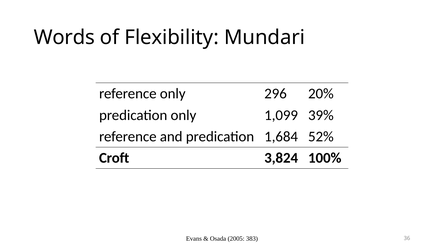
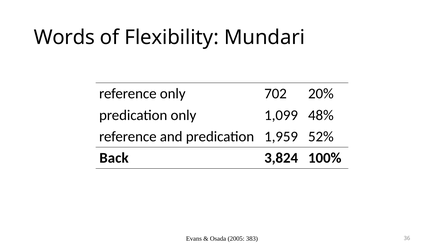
296: 296 -> 702 (276, 94)
39%: 39% -> 48% (321, 115)
1,684: 1,684 -> 1,959 (281, 136)
Croft: Croft -> Back (114, 158)
